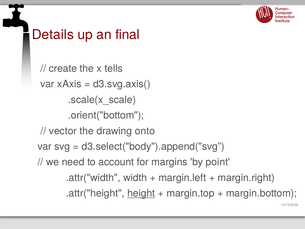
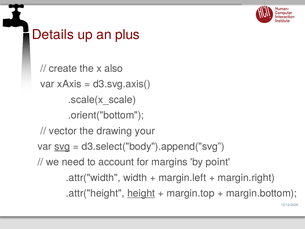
final: final -> plus (127, 35)
tells: tells -> also (114, 68)
onto: onto -> your (145, 131)
svg underline: none -> present (62, 146)
